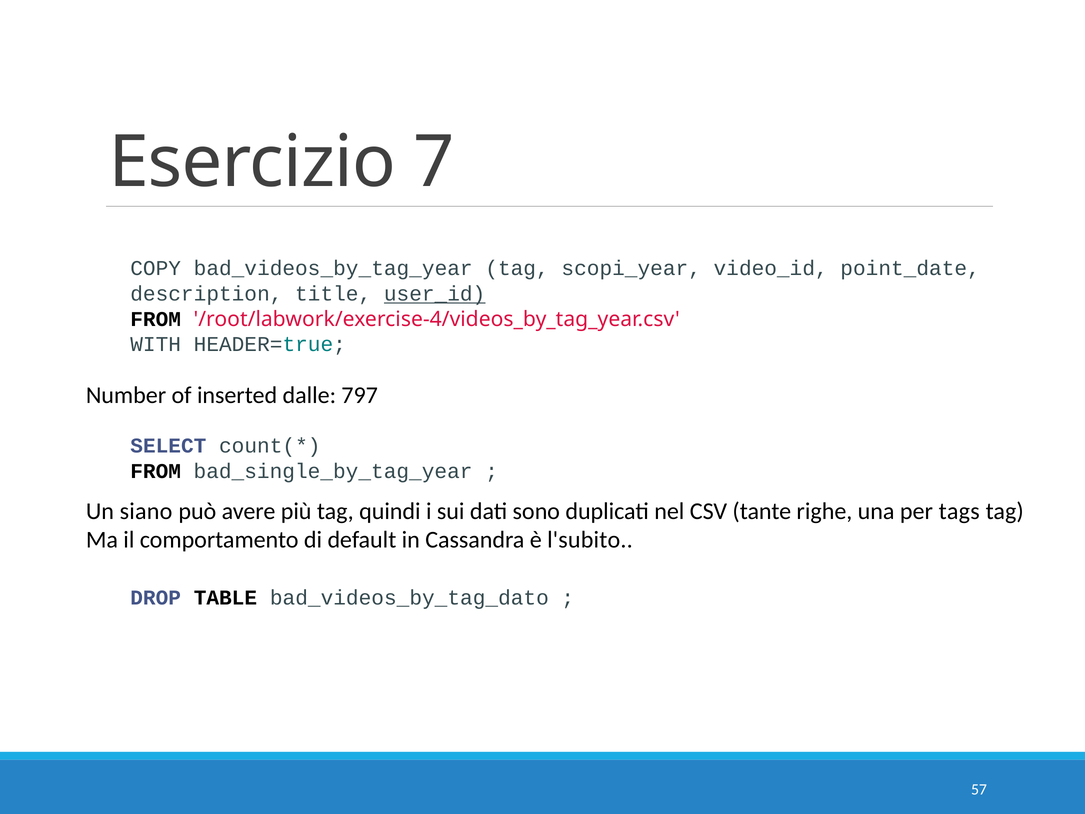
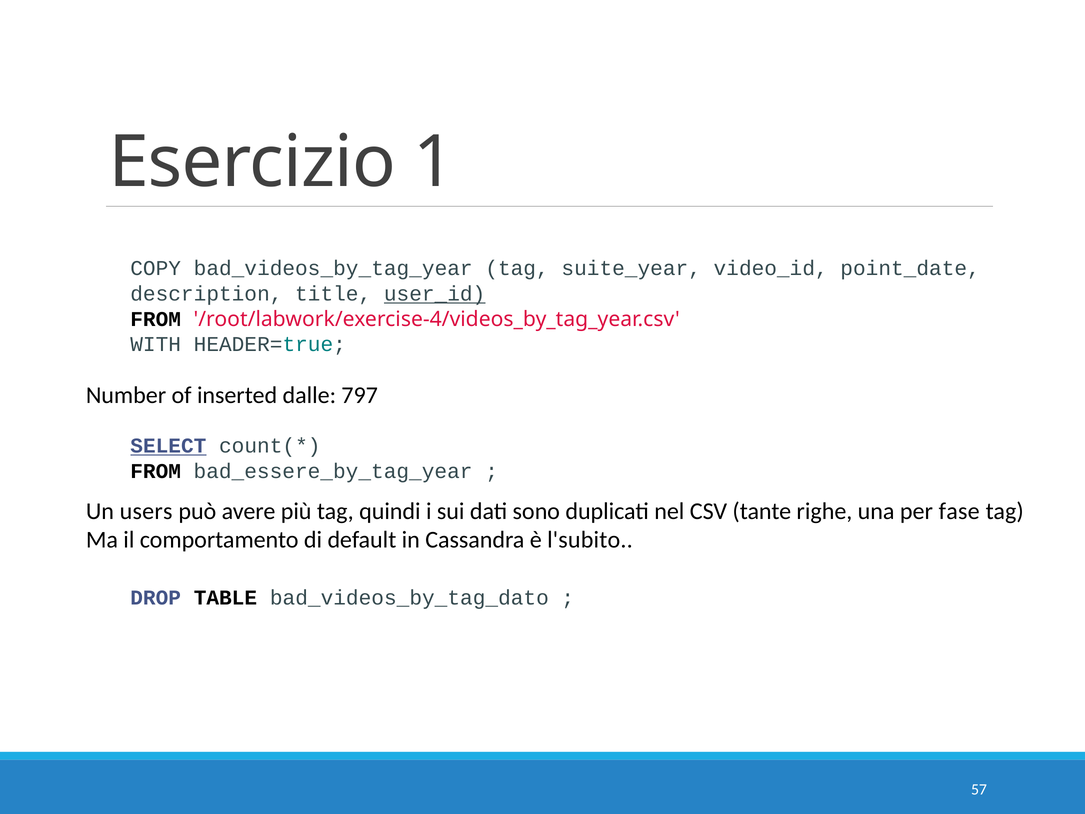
7: 7 -> 1 (434, 162)
scopi_year: scopi_year -> suite_year (631, 268)
SELECT underline: none -> present (168, 446)
bad_single_by_tag_year: bad_single_by_tag_year -> bad_essere_by_tag_year (333, 471)
siano: siano -> users (146, 511)
tags: tags -> fase (959, 511)
